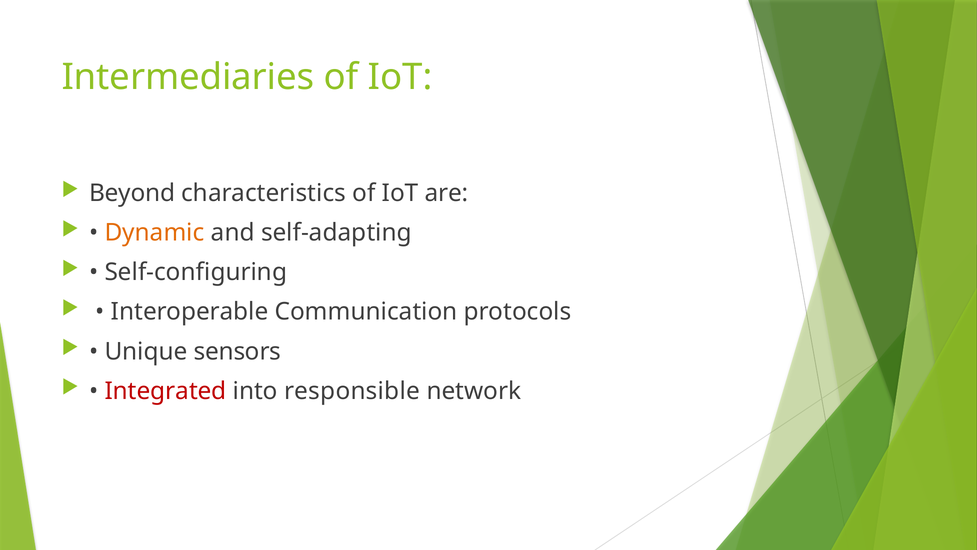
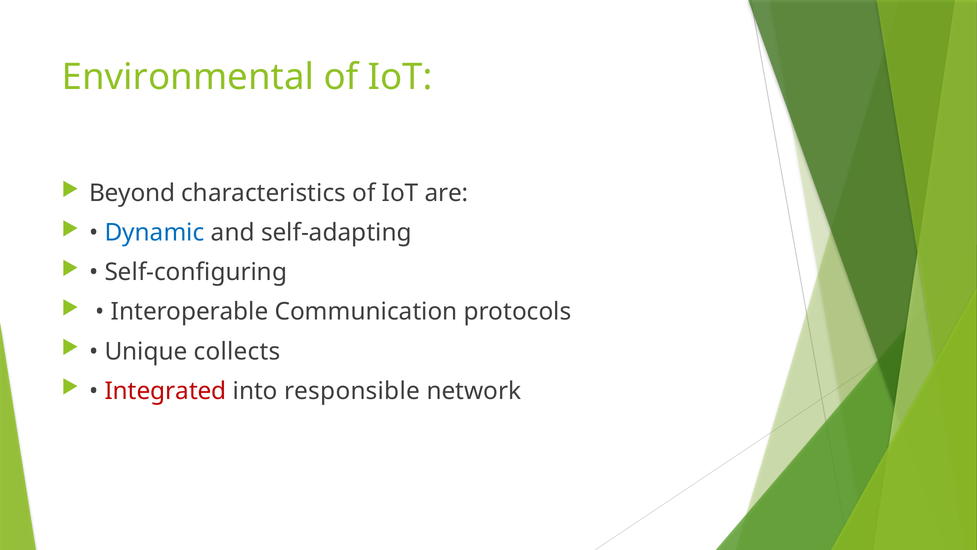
Intermediaries: Intermediaries -> Environmental (188, 77)
Dynamic colour: orange -> blue (155, 233)
sensors: sensors -> collects (237, 351)
